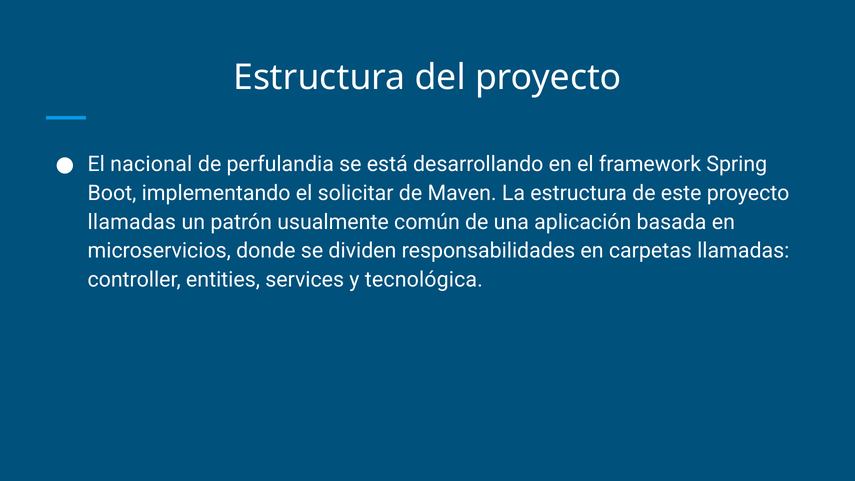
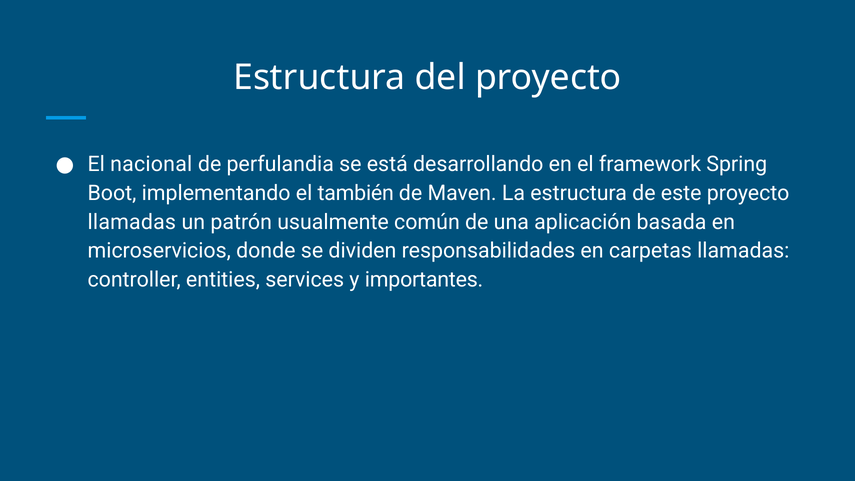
solicitar: solicitar -> también (356, 193)
tecnológica: tecnológica -> importantes (424, 280)
